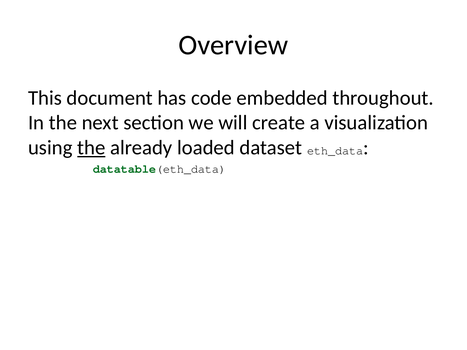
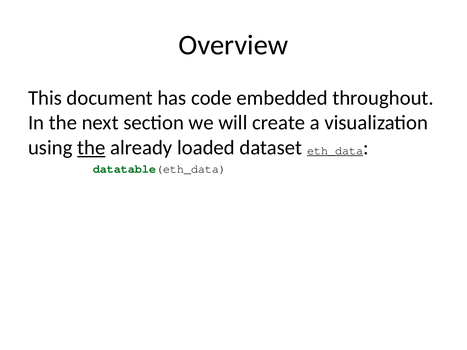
eth_data underline: none -> present (335, 151)
